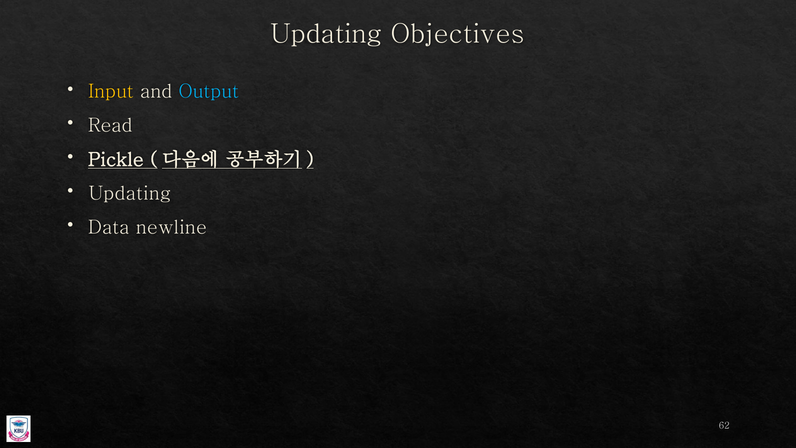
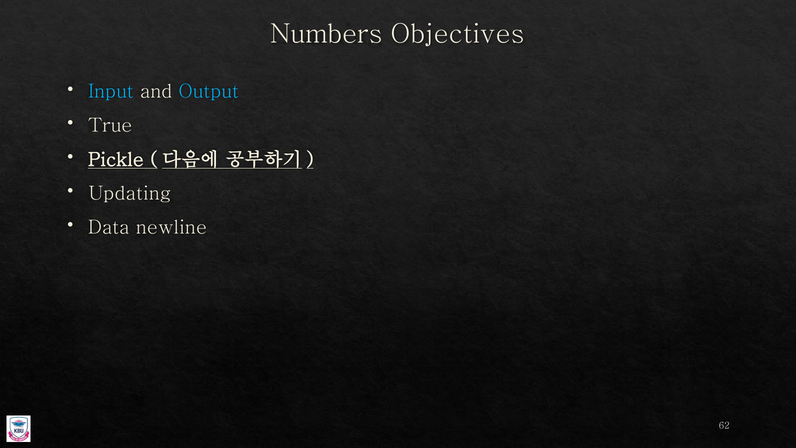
Updating: Updating -> Numbers (326, 34)
Input colour: yellow -> light blue (111, 92)
Read: Read -> True (110, 126)
